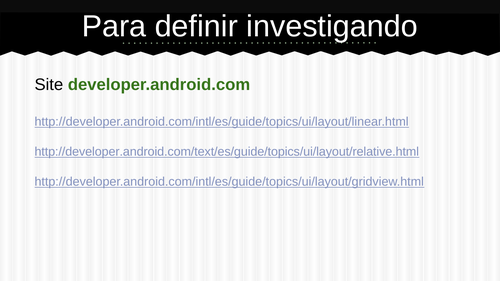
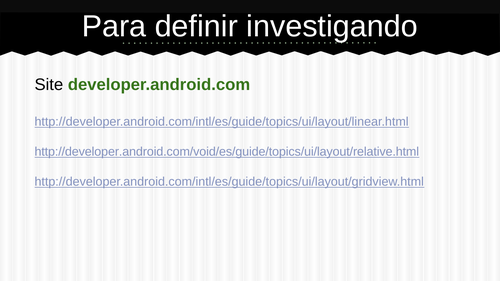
http://developer.android.com/text/es/guide/topics/ui/layout/relative.html: http://developer.android.com/text/es/guide/topics/ui/layout/relative.html -> http://developer.android.com/void/es/guide/topics/ui/layout/relative.html (227, 152)
